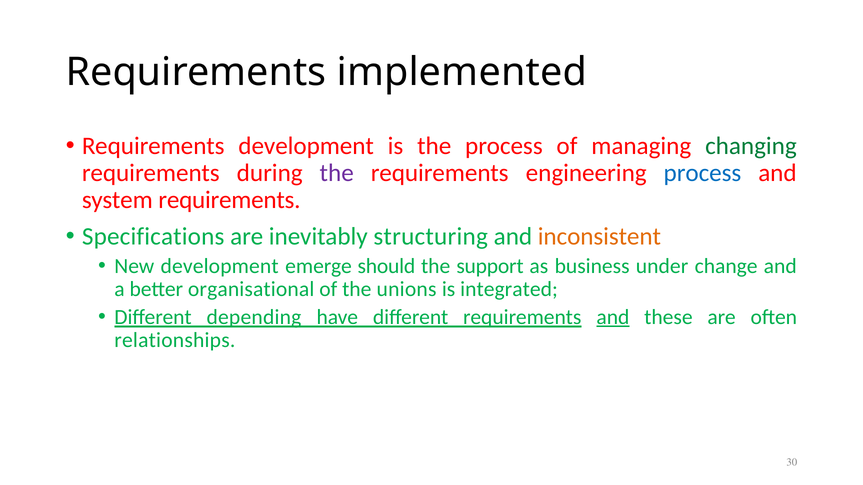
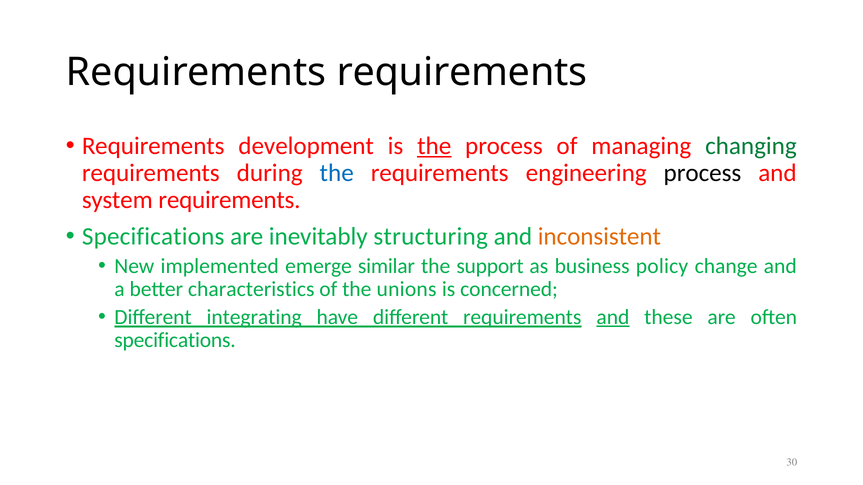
Requirements implemented: implemented -> requirements (462, 72)
the underline: none -> present (434, 146)
the colour: purple -> blue (337, 173)
process colour: blue -> black (702, 173)
New development: development -> implemented (220, 266)
should: should -> similar (386, 266)
under: under -> policy (662, 266)
organisational: organisational -> characteristics (251, 290)
integrated: integrated -> concerned (509, 290)
depending: depending -> integrating (254, 317)
relationships: relationships -> specifications (175, 341)
